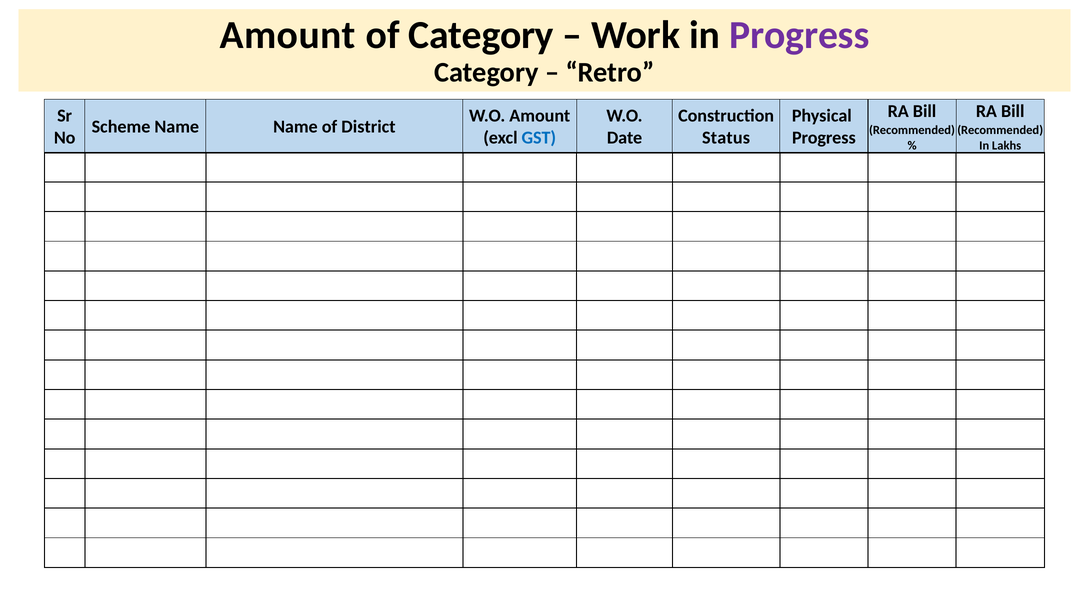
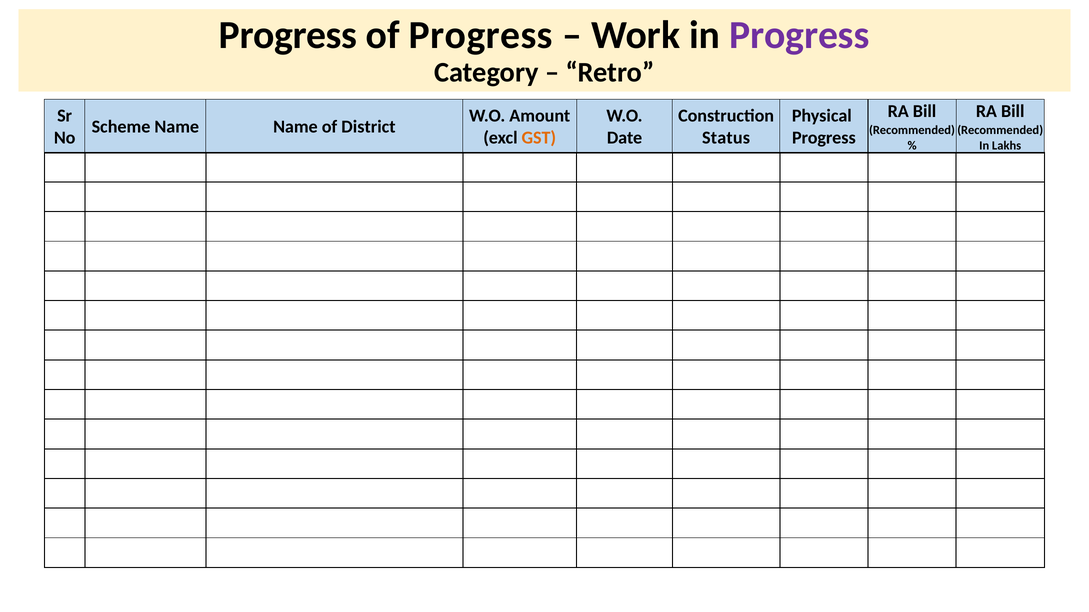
Amount: Amount -> Progress (288, 35)
of Category: Category -> Progress (481, 35)
GST colour: blue -> orange (539, 138)
